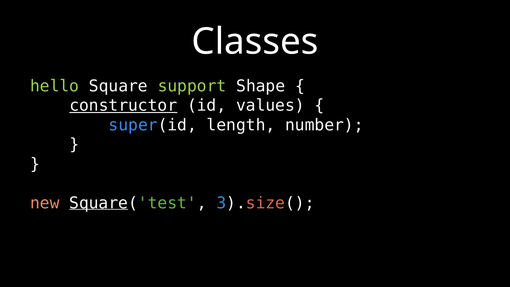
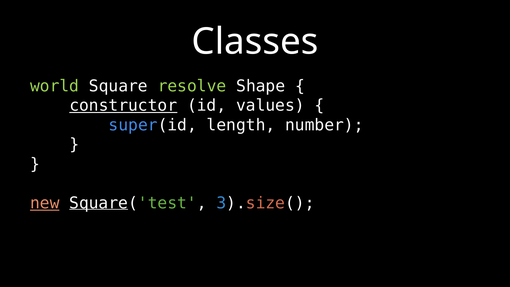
hello: hello -> world (55, 86)
support: support -> resolve (192, 86)
new underline: none -> present (45, 203)
